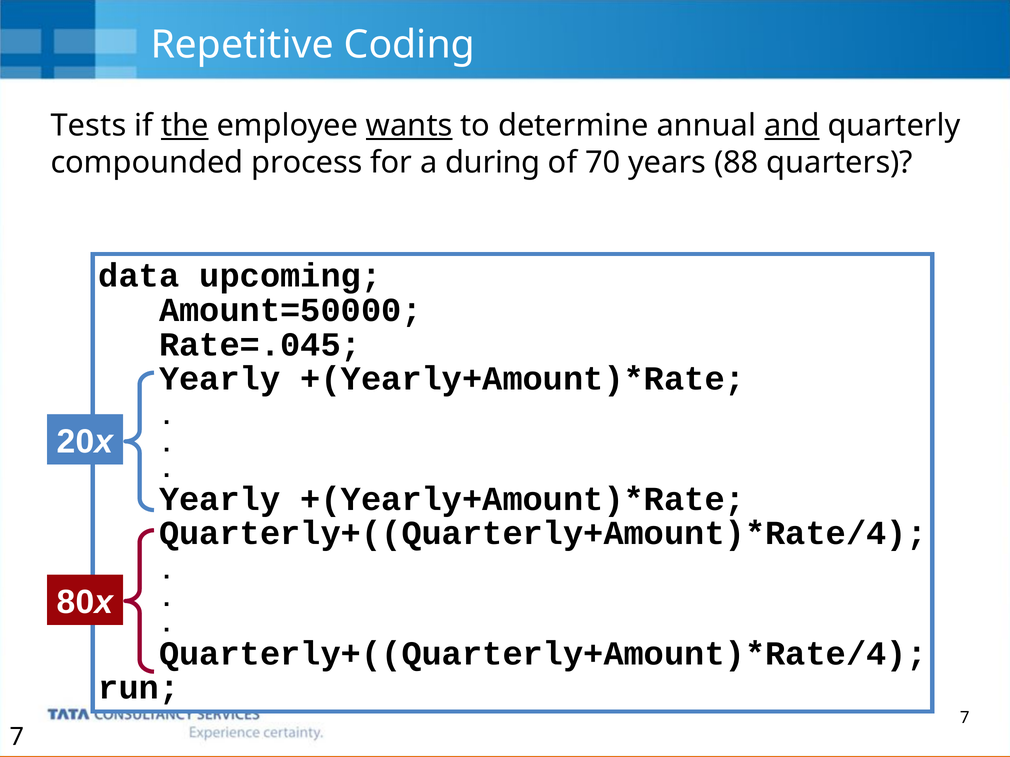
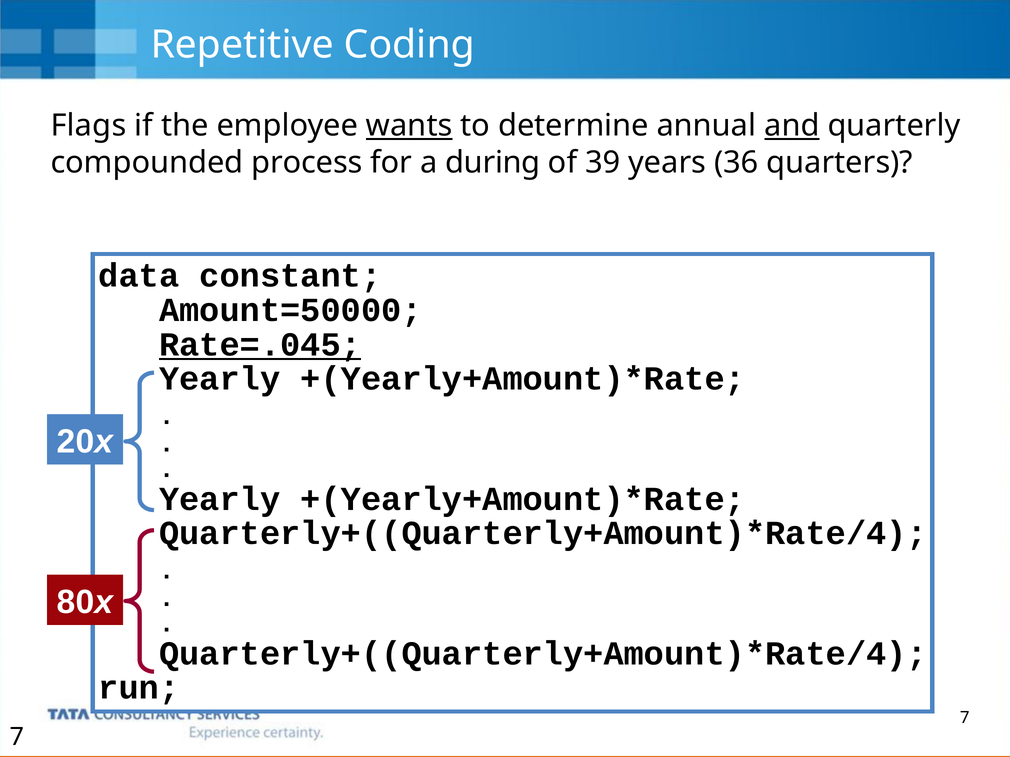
Tests: Tests -> Flags (88, 126)
the underline: present -> none (185, 126)
70: 70 -> 39 (603, 163)
88: 88 -> 36 (736, 163)
upcoming: upcoming -> constant (290, 276)
Rate=.045 underline: none -> present (260, 345)
